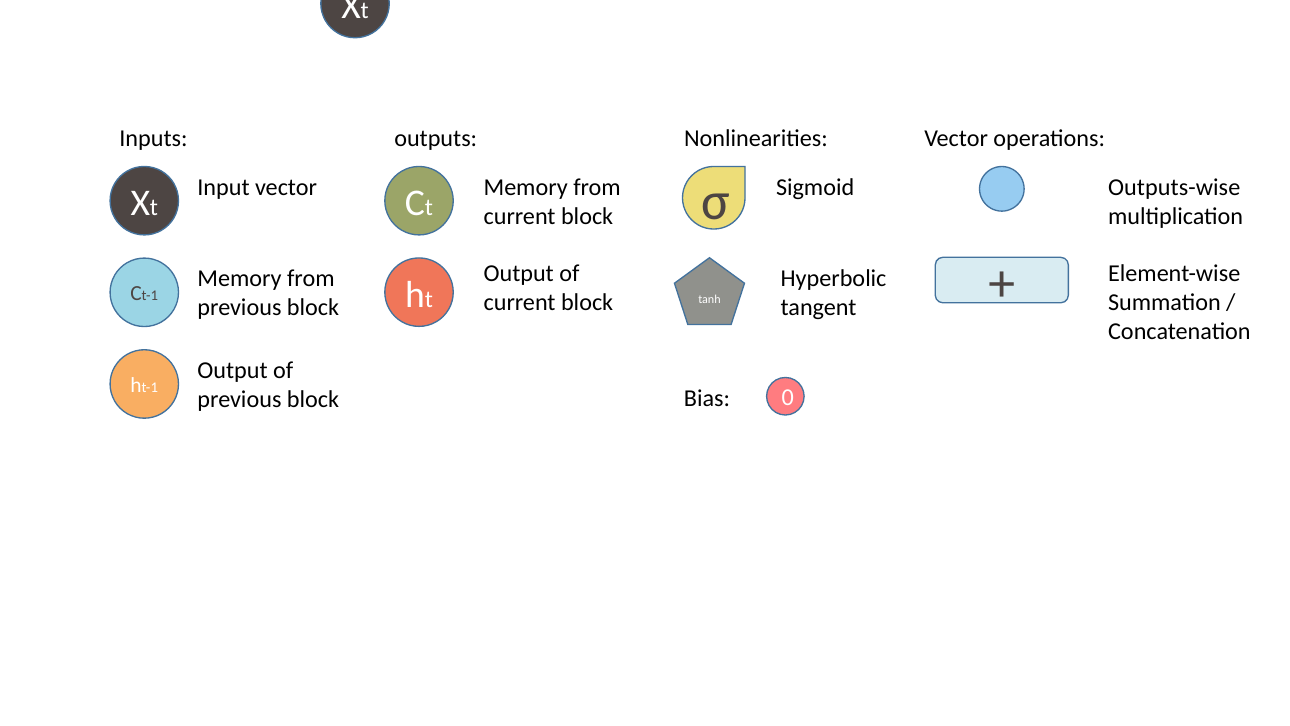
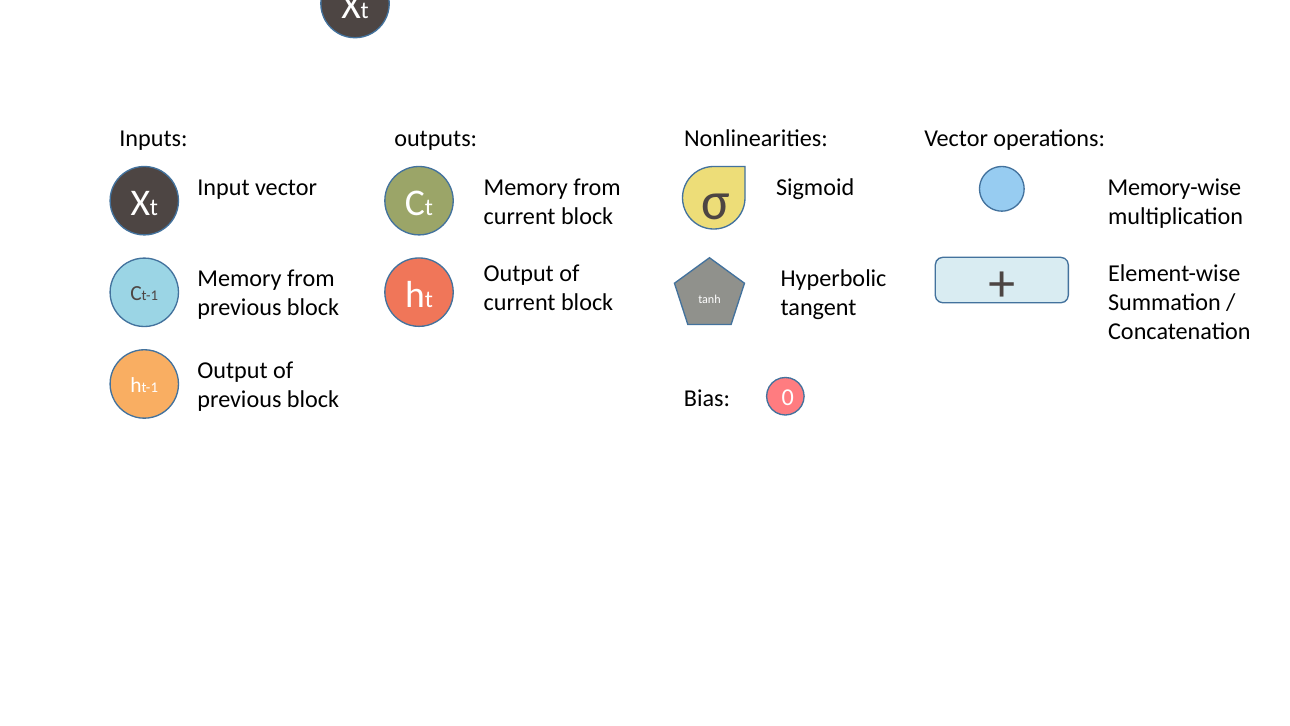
Outputs-wise: Outputs-wise -> Memory-wise (1174, 187)
